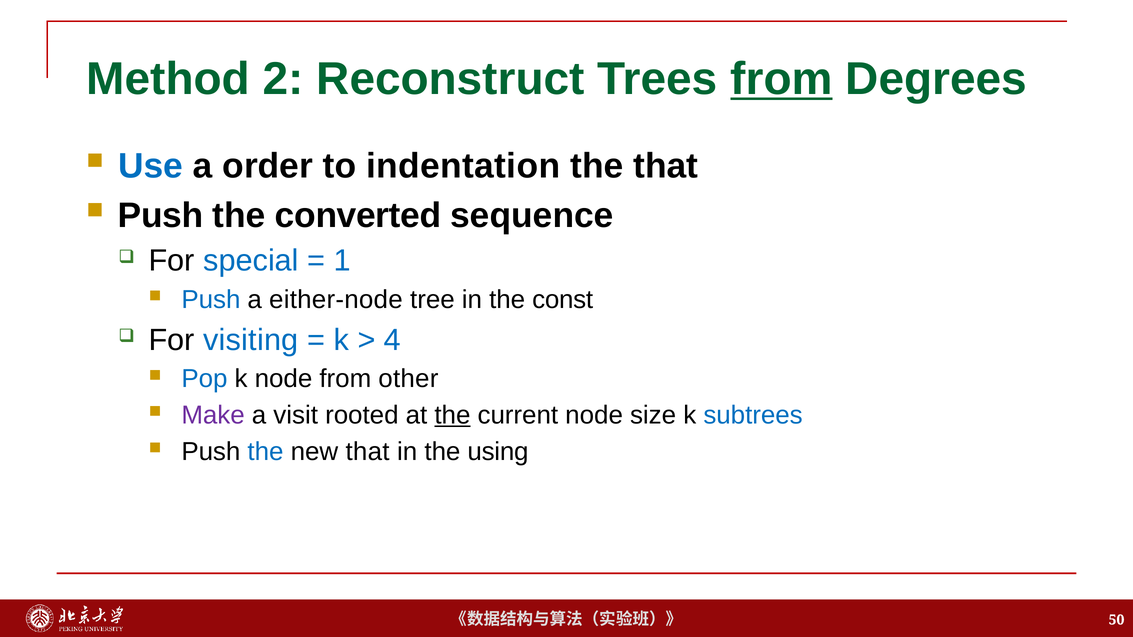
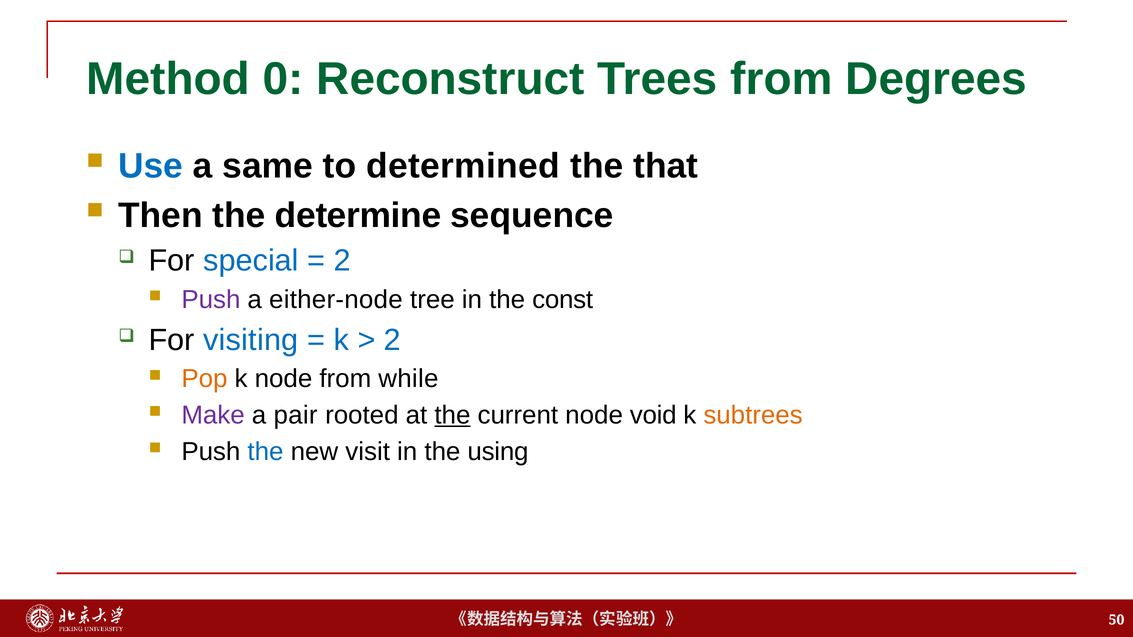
2: 2 -> 0 (283, 79)
from underline: present -> none (781, 79)
order: order -> same (268, 166)
indentation: indentation -> determined (463, 166)
Push: Push -> Then (160, 216)
converted: converted -> determine (358, 216)
1: 1 -> 2 (342, 261)
Push colour: blue -> purple (211, 300)
4: 4 -> 2 (392, 340)
Pop colour: blue -> orange (204, 379)
other: other -> while (408, 379)
visit: visit -> pair (296, 415)
size: size -> void (653, 415)
subtrees colour: blue -> orange (753, 415)
new that: that -> visit (368, 452)
